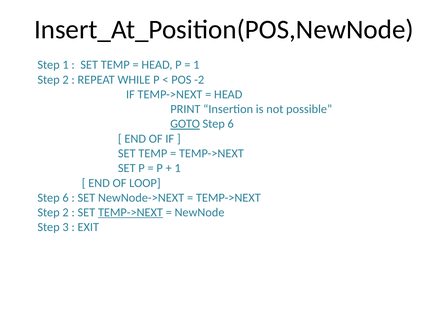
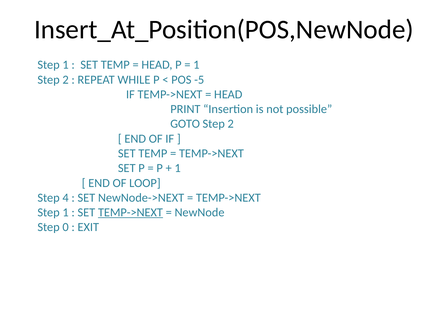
-2: -2 -> -5 (199, 80)
GOTO underline: present -> none (185, 124)
6: 6 -> 2 (231, 124)
6: 6 -> 4 (66, 198)
2: 2 -> 1 (66, 213)
3: 3 -> 0 (66, 227)
